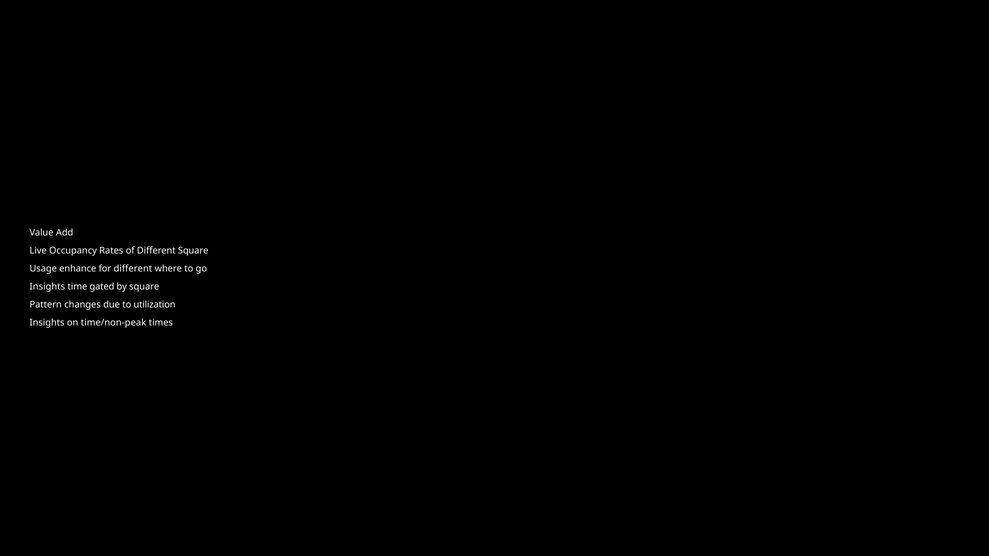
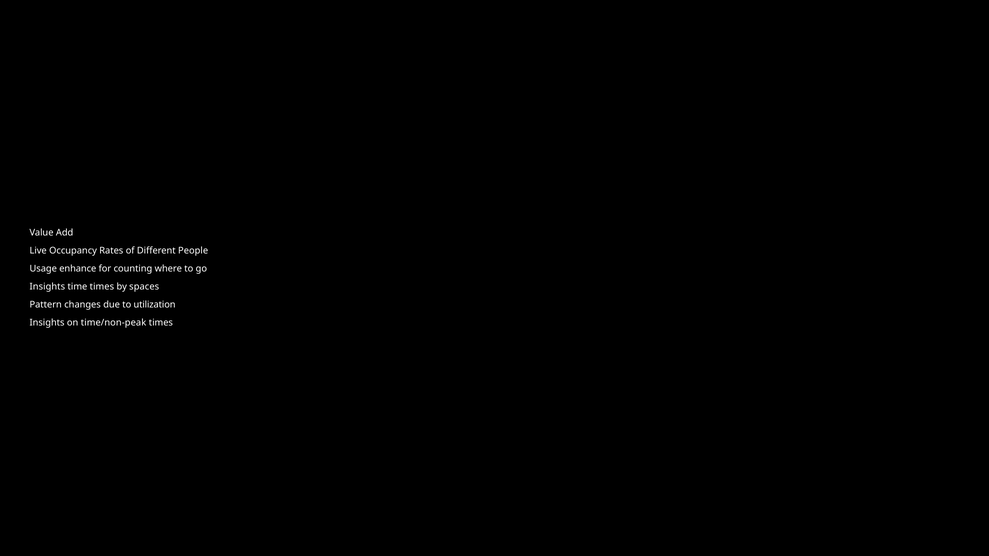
Different Square: Square -> People (193, 251)
for different: different -> counting (133, 269)
time gated: gated -> times (102, 287)
by square: square -> spaces (144, 287)
